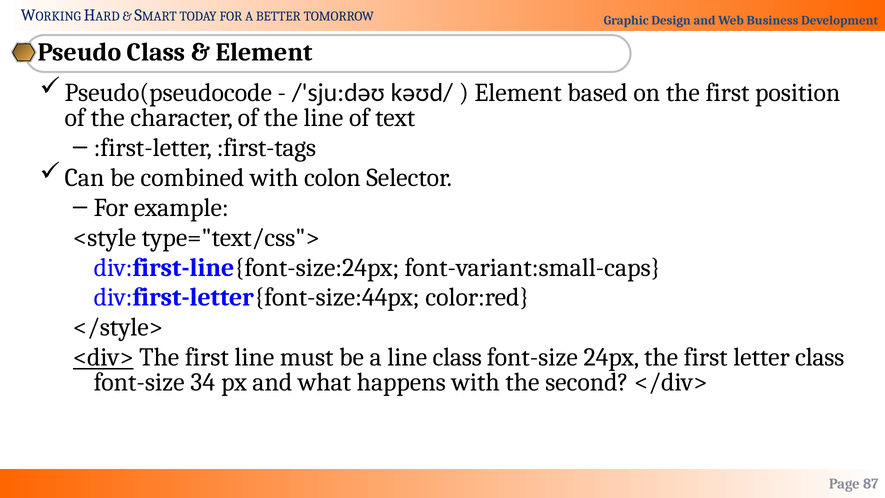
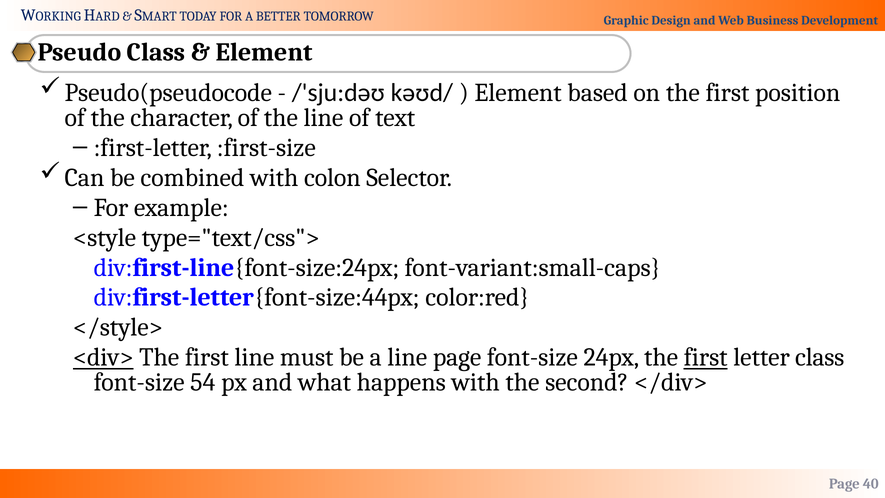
:first-tags: :first-tags -> :first-size (266, 147)
line class: class -> page (457, 357)
first underline: none -> present (706, 357)
34: 34 -> 54 (203, 382)
87: 87 -> 40 (871, 484)
